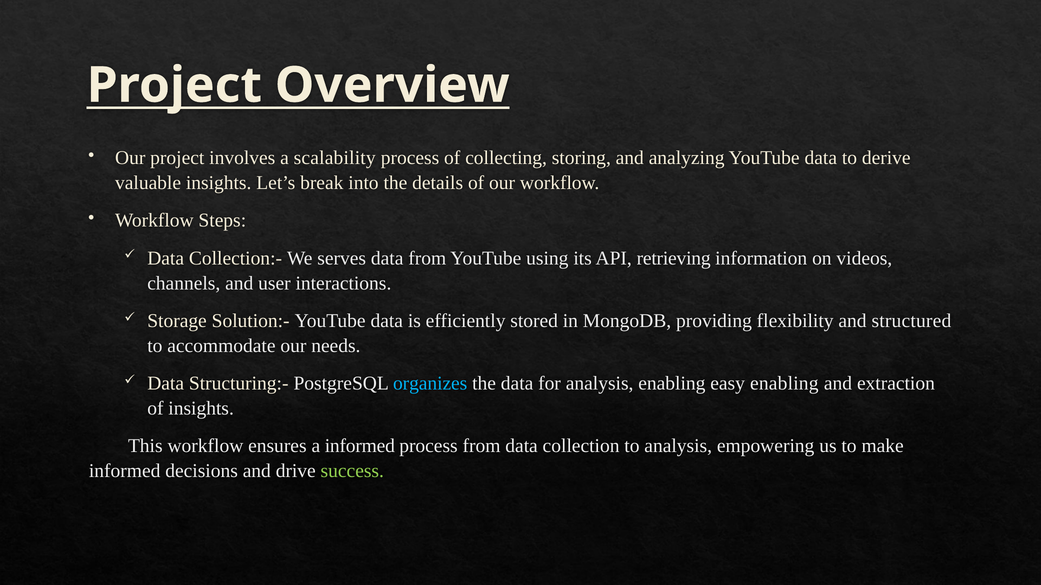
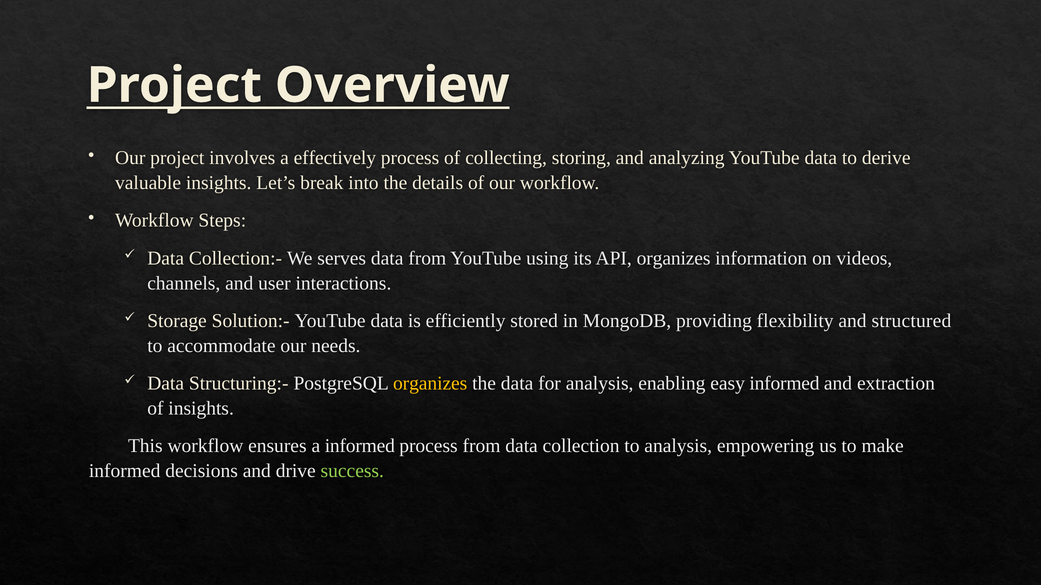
scalability: scalability -> effectively (335, 158)
API retrieving: retrieving -> organizes (674, 258)
organizes colour: light blue -> yellow (430, 384)
easy enabling: enabling -> informed (785, 384)
